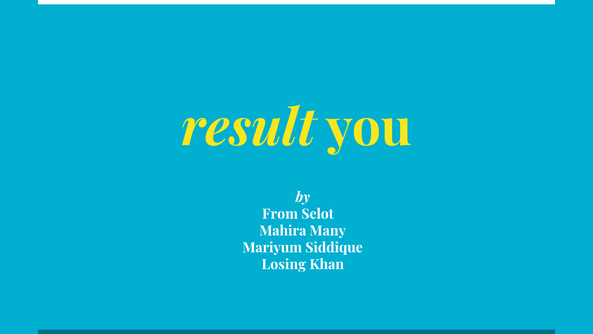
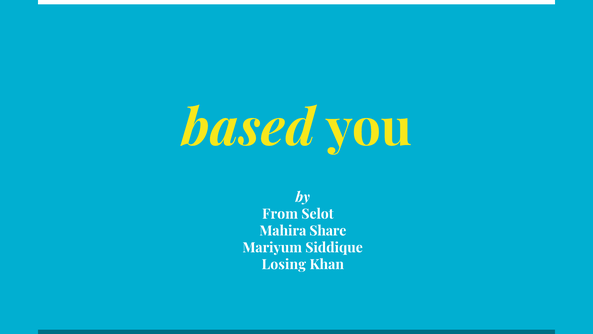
result: result -> based (248, 128)
Many: Many -> Share (328, 231)
